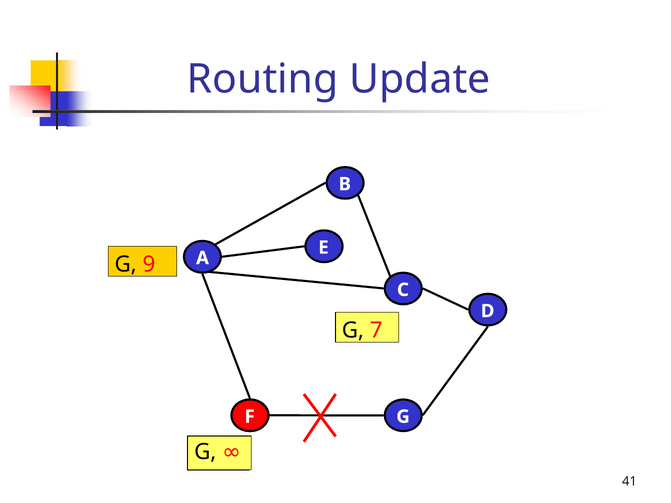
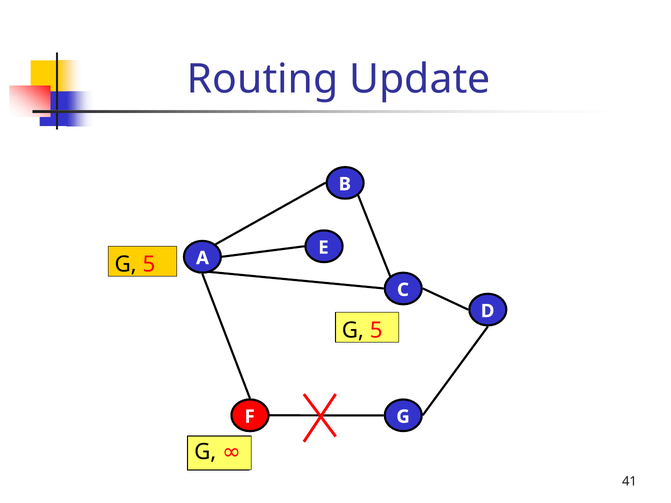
9: 9 -> 5 (149, 265)
7: 7 -> 5 (376, 331)
